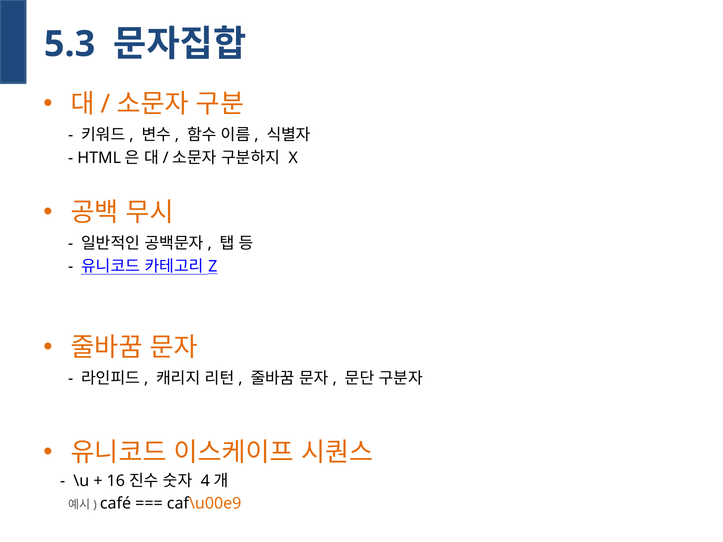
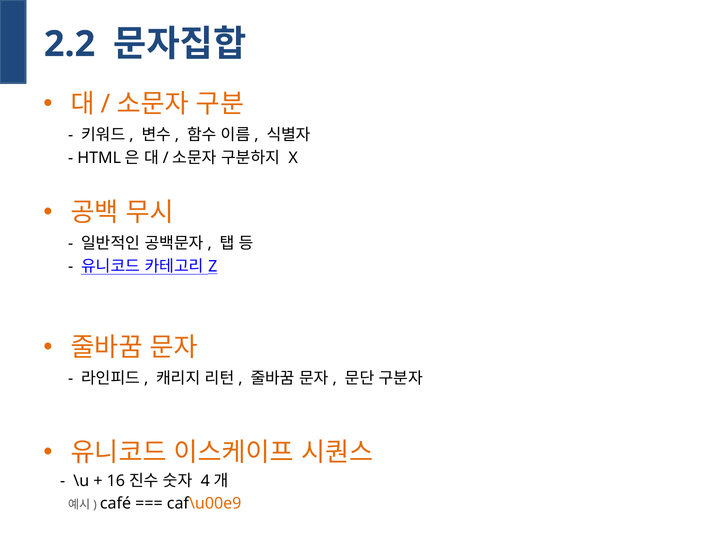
5.3: 5.3 -> 2.2 (70, 44)
